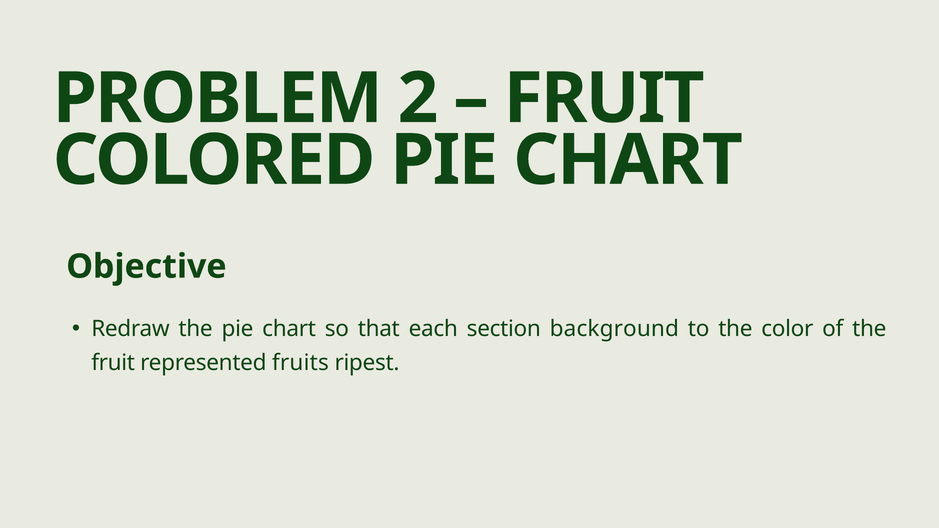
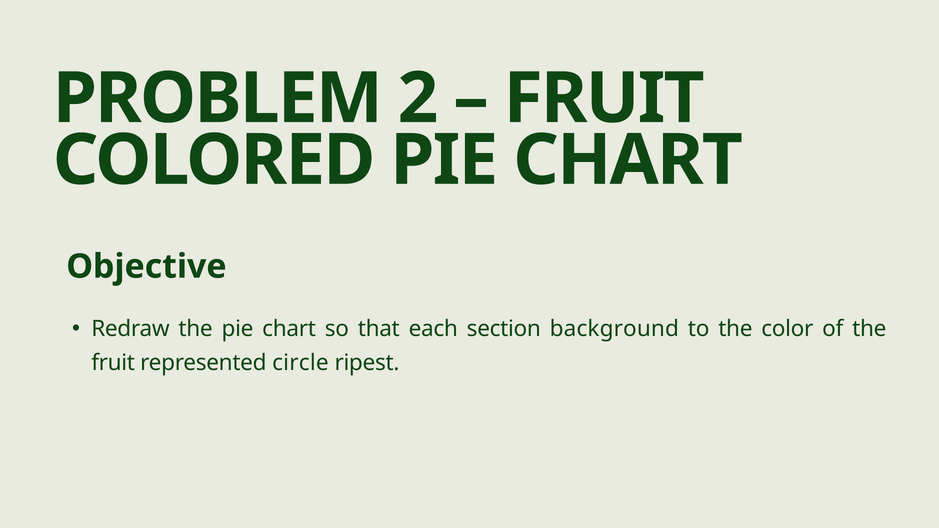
fruits: fruits -> circle (300, 363)
